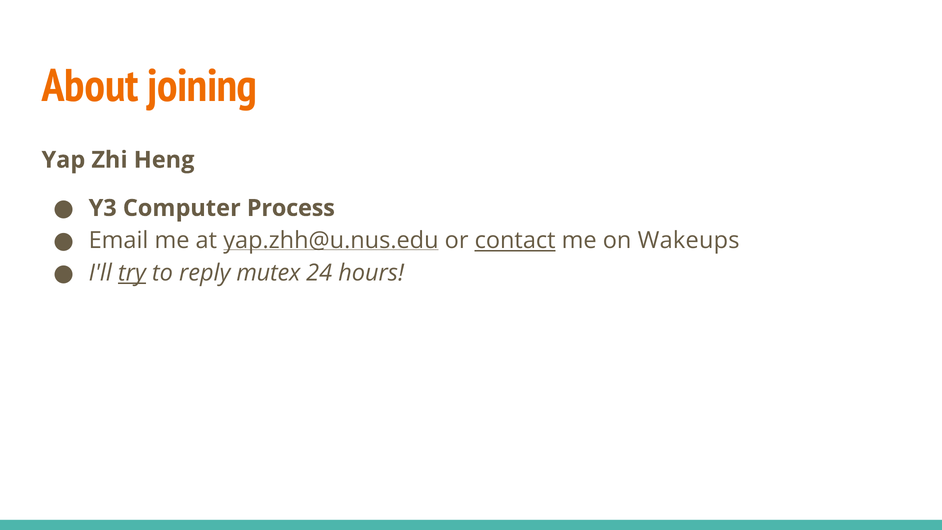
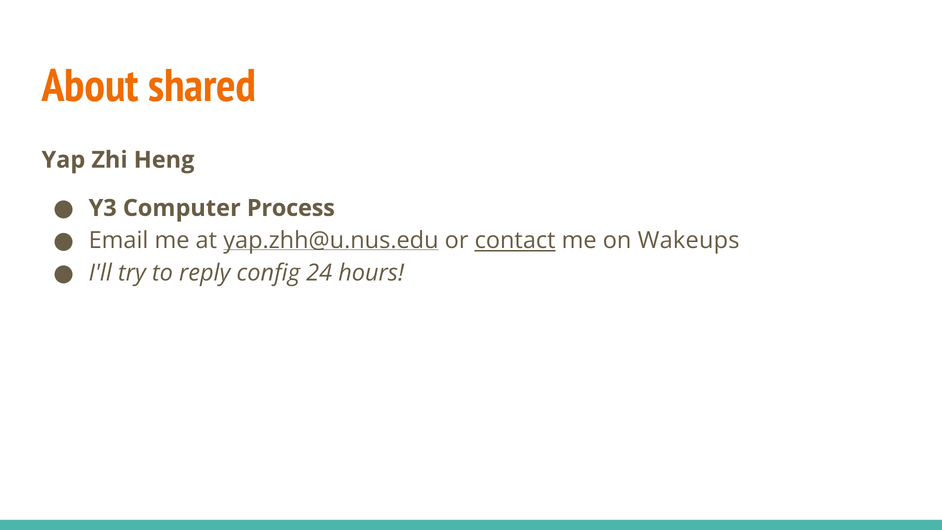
joining: joining -> shared (202, 86)
try underline: present -> none (132, 273)
mutex: mutex -> config (268, 273)
